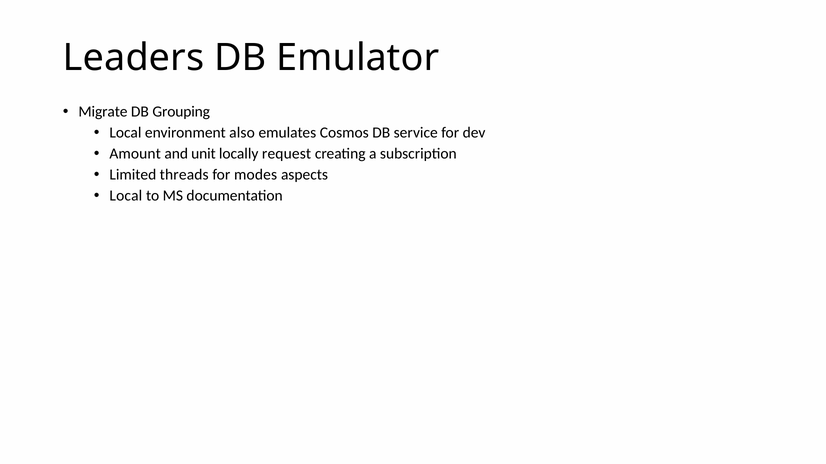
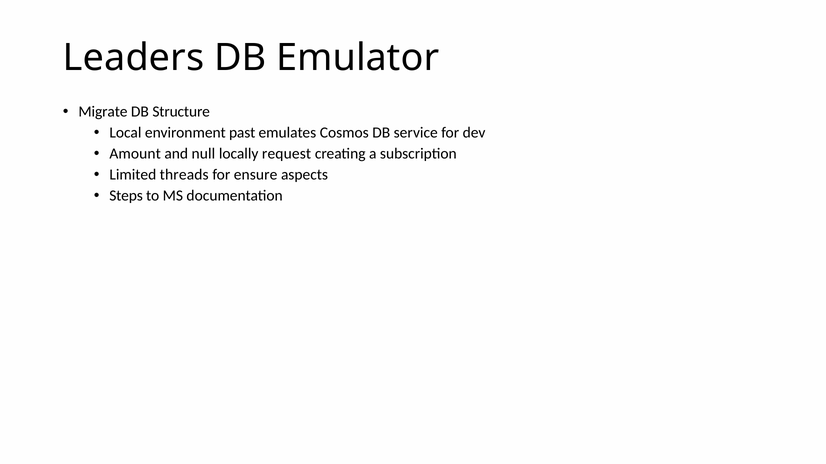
Grouping: Grouping -> Structure (181, 112)
also: also -> past (242, 133)
unit: unit -> null (203, 154)
modes: modes -> ensure (256, 175)
Local: Local -> Steps (126, 196)
